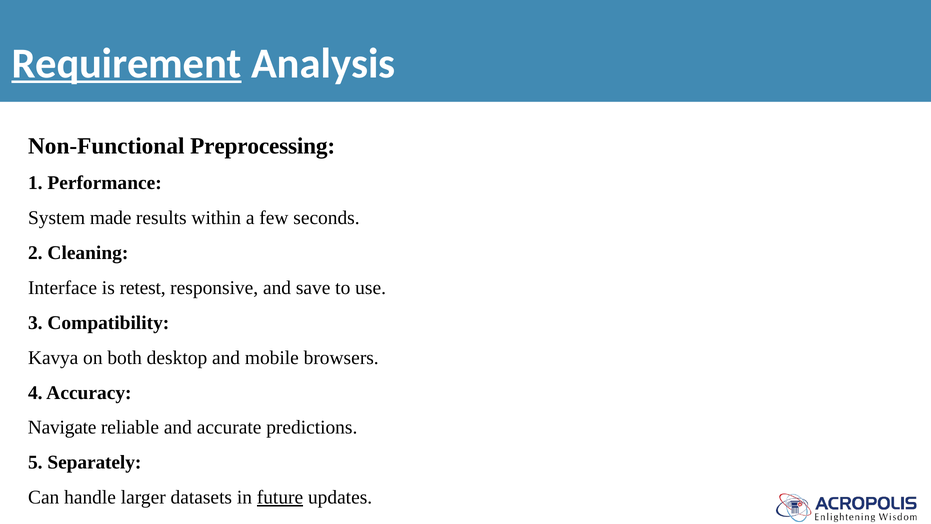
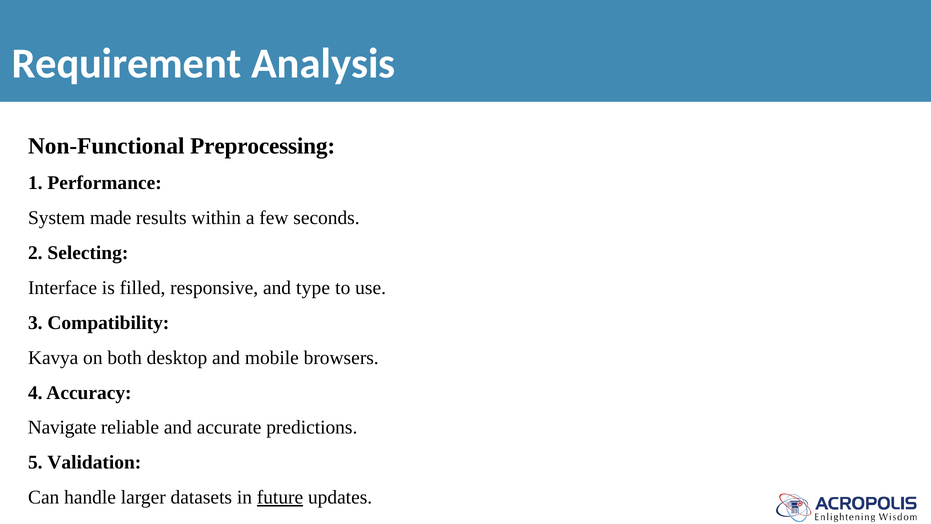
Requirement underline: present -> none (127, 63)
Cleaning: Cleaning -> Selecting (88, 253)
retest: retest -> filled (143, 288)
save: save -> type (313, 288)
Separately: Separately -> Validation (94, 462)
